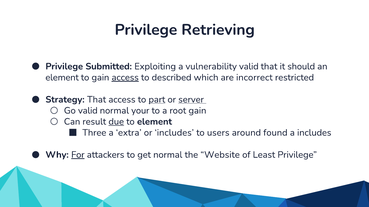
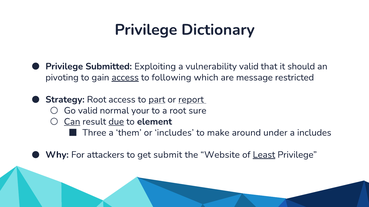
Retrieving: Retrieving -> Dictionary (218, 30)
element: element -> pivoting (62, 78)
described: described -> following (171, 78)
incorrect: incorrect -> message (254, 78)
Strategy That: That -> Root (97, 100)
server: server -> report (191, 100)
root gain: gain -> sure (197, 111)
Can underline: none -> present (72, 122)
extra: extra -> them (129, 133)
users: users -> make (218, 133)
found: found -> under (275, 133)
For underline: present -> none (78, 155)
get normal: normal -> submit (168, 155)
Least underline: none -> present (264, 155)
